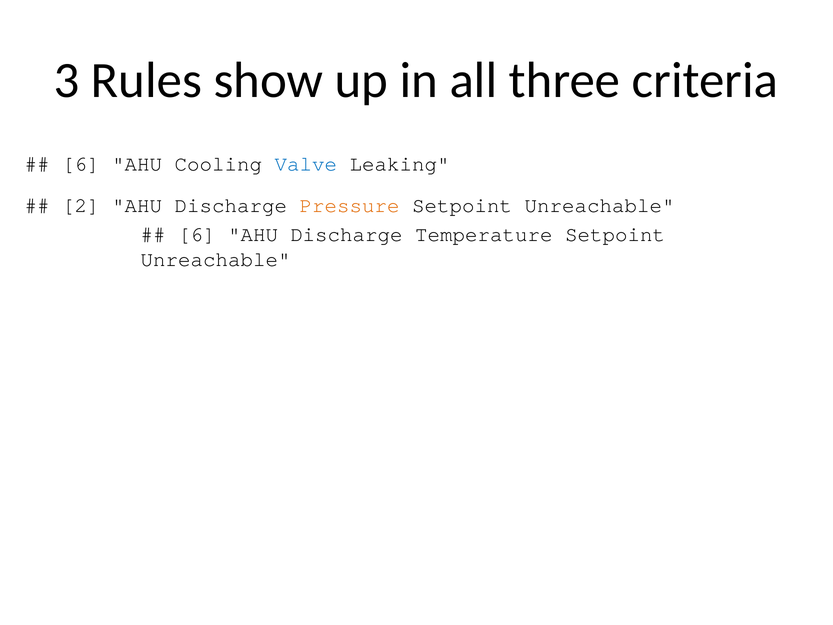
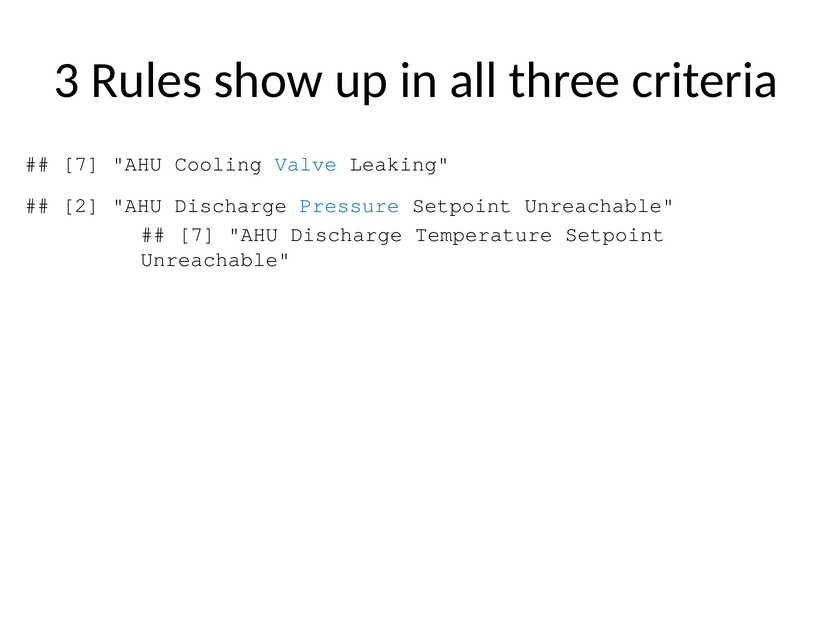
6: 6 -> 7 (81, 164)
Pressure colour: orange -> blue (350, 205)
6: 6 -> 7 (197, 234)
